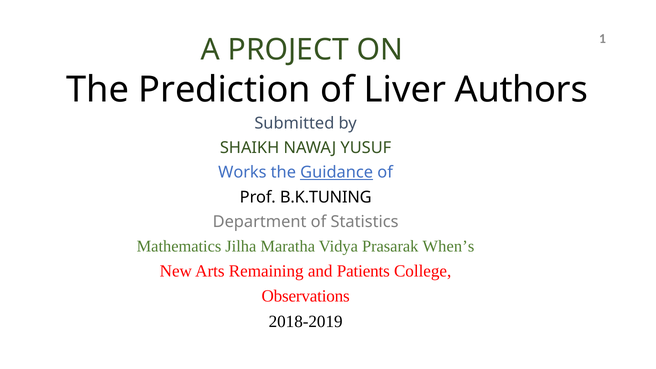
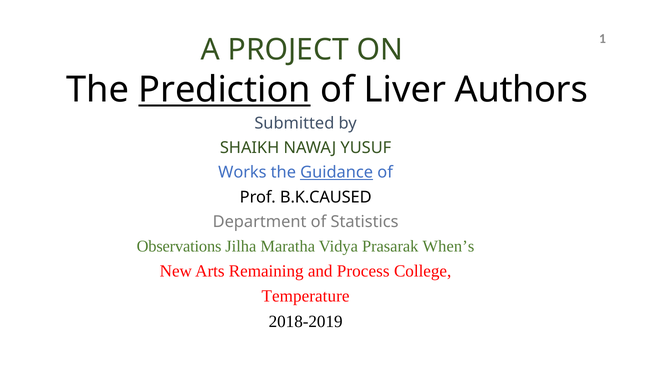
Prediction underline: none -> present (225, 90)
B.K.TUNING: B.K.TUNING -> B.K.CAUSED (326, 197)
Mathematics: Mathematics -> Observations (179, 246)
Patients: Patients -> Process (363, 271)
Observations: Observations -> Temperature (306, 296)
